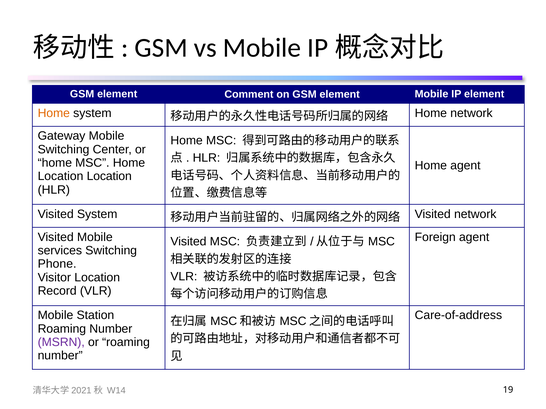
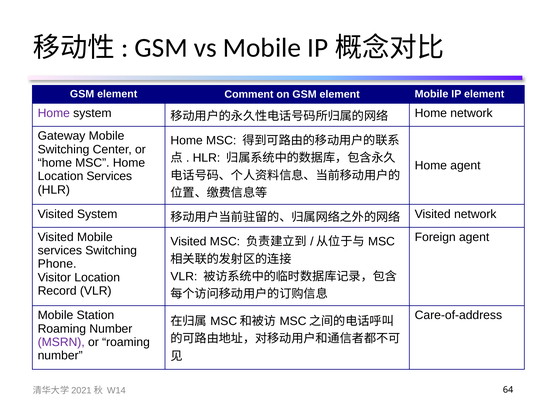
Home colour: orange -> purple (54, 113)
Location Location: Location -> Services (109, 177)
19: 19 -> 64 (508, 390)
